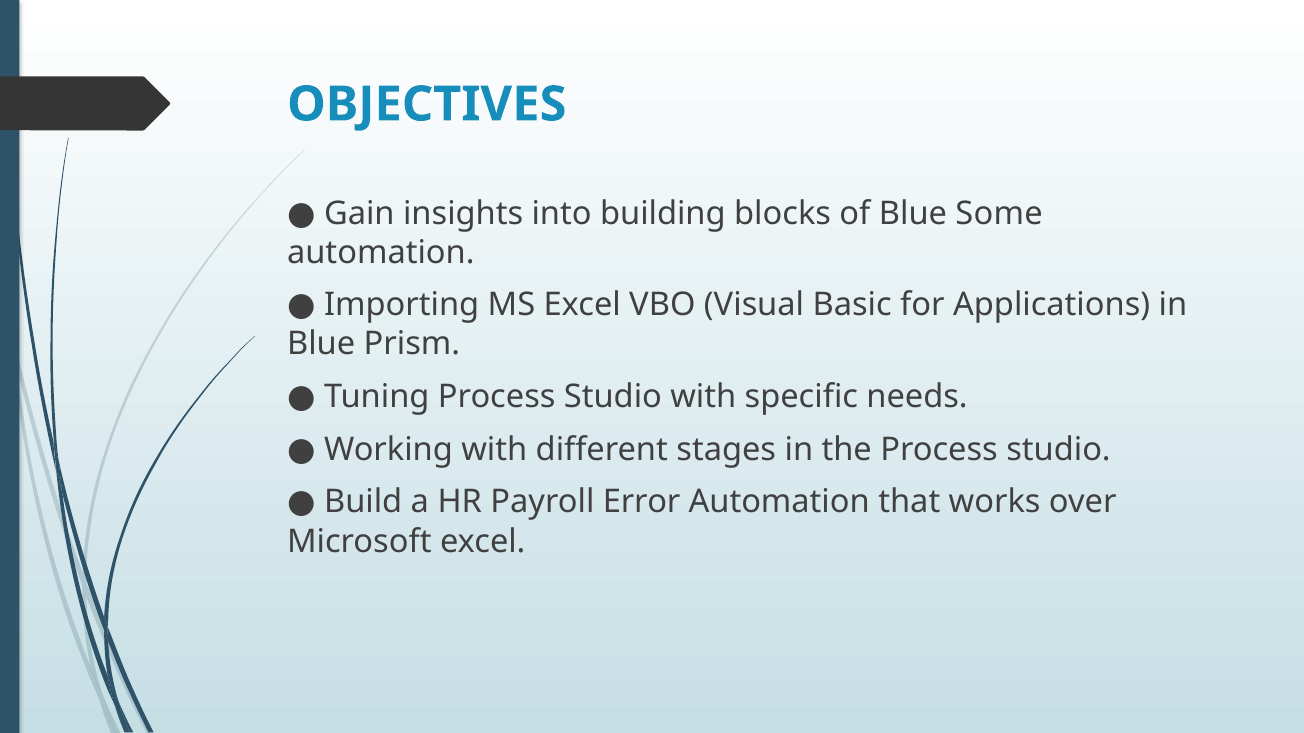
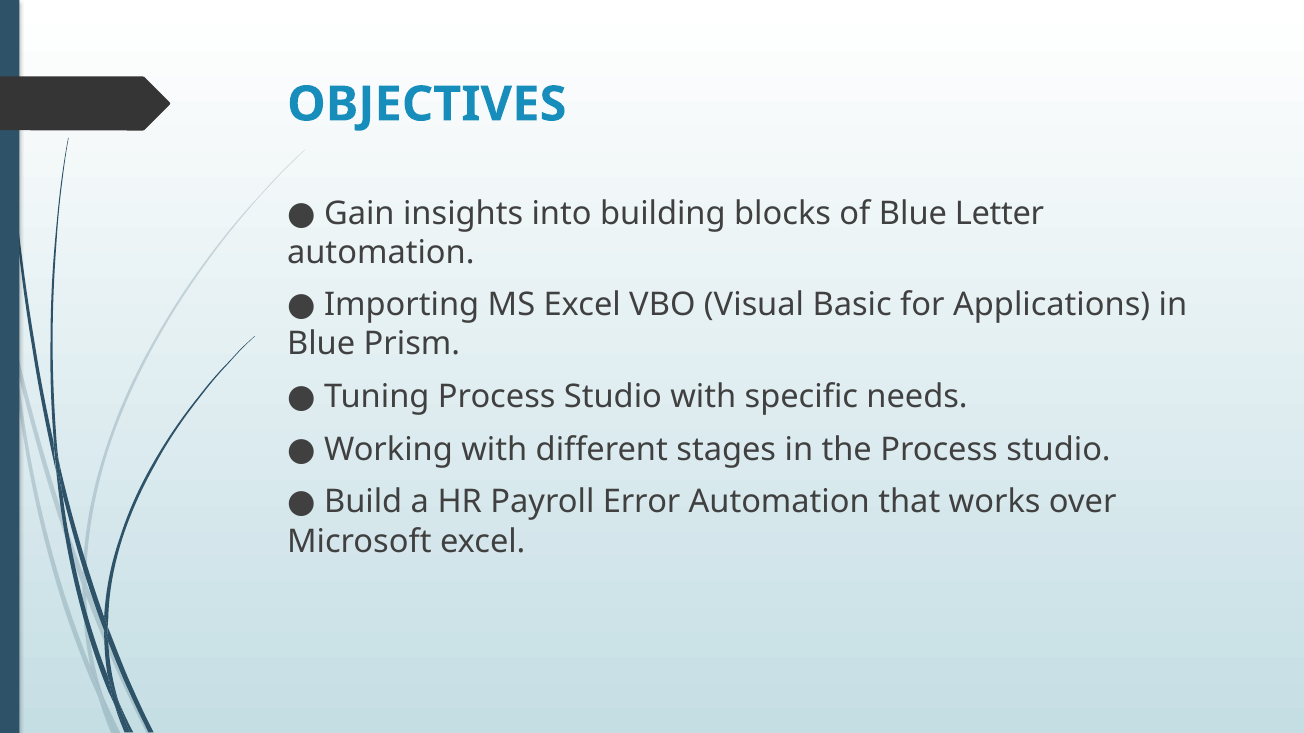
Some: Some -> Letter (999, 213)
